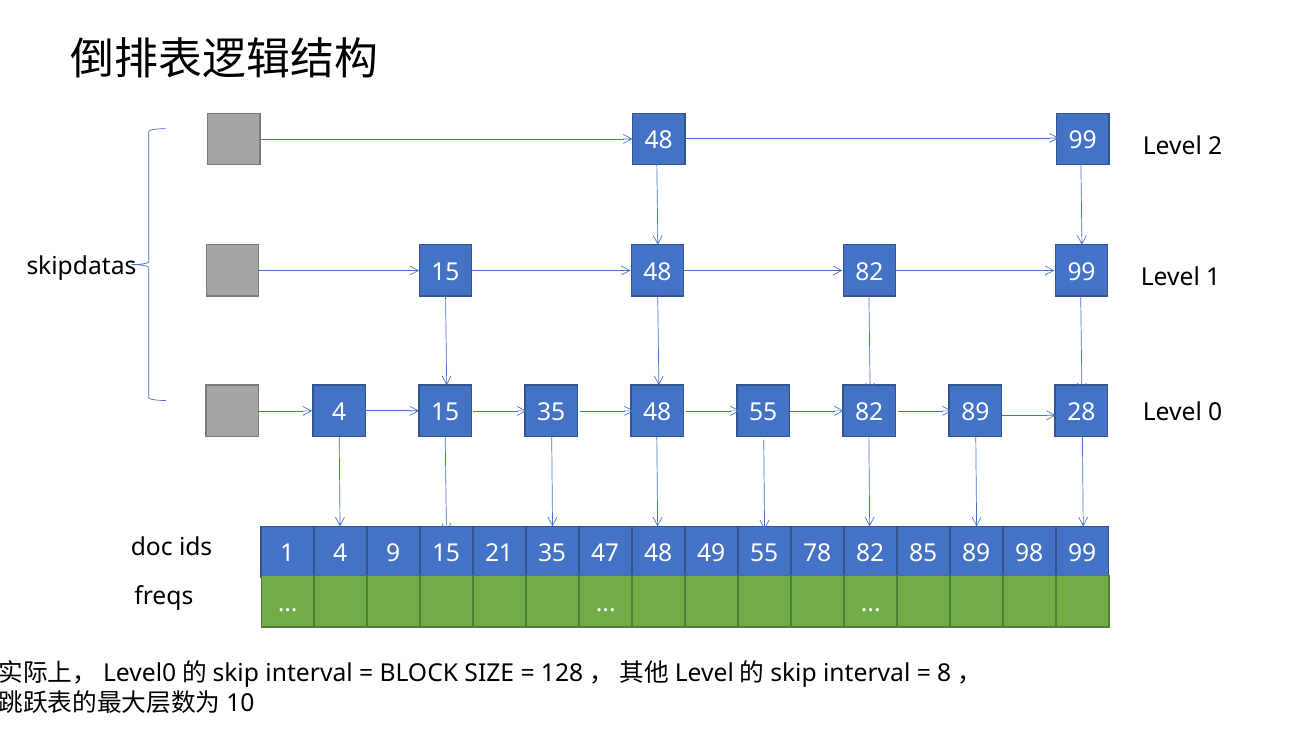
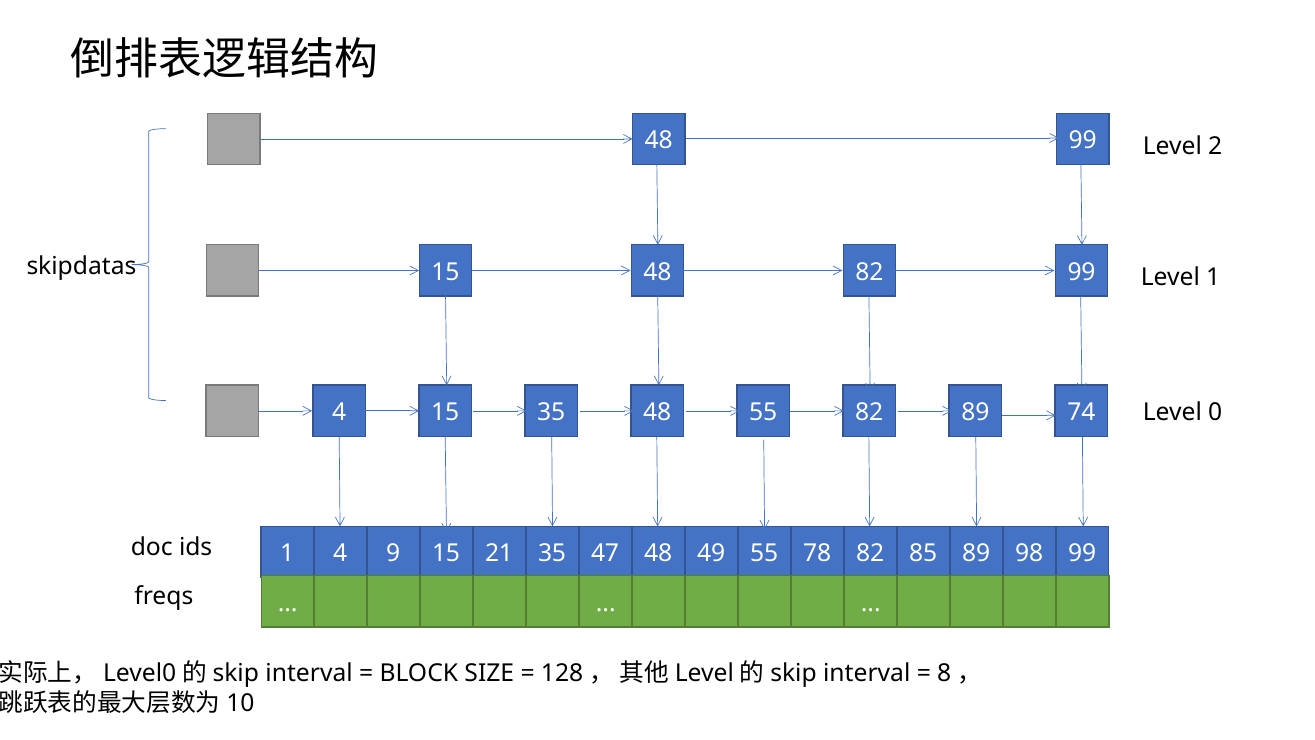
28: 28 -> 74 (1081, 412)
